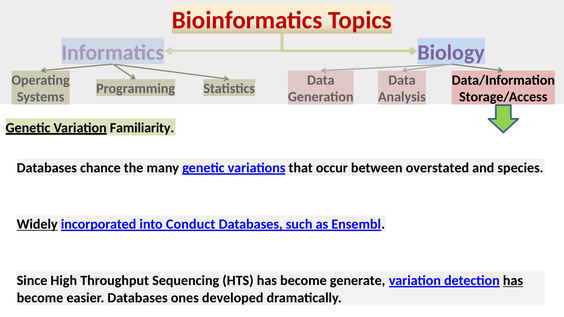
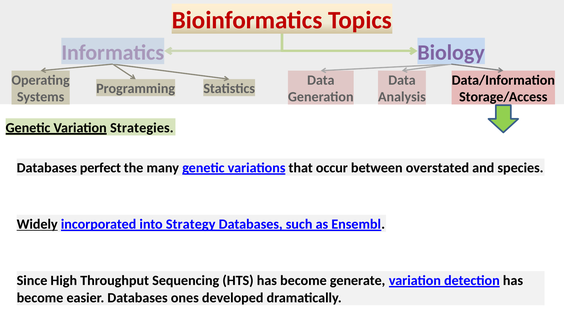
Familiarity: Familiarity -> Strategies (142, 128)
chance: chance -> perfect (100, 168)
Conduct: Conduct -> Strategy (191, 224)
has underline: present -> none (513, 281)
